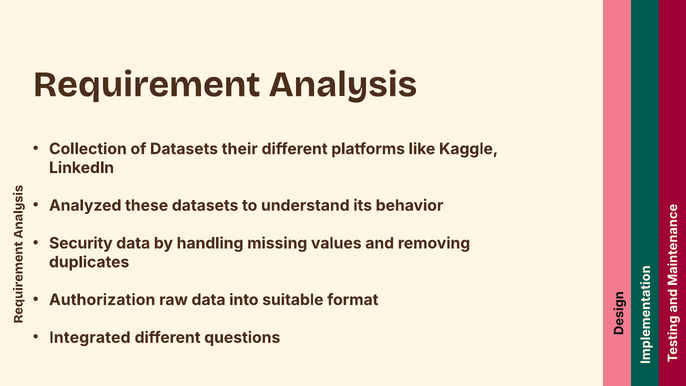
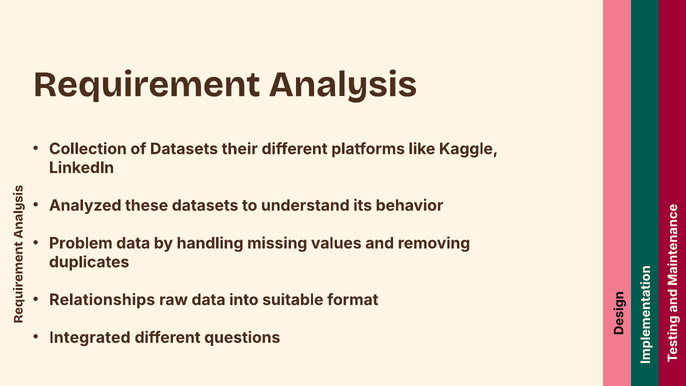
Security: Security -> Problem (81, 243)
Authorization: Authorization -> Relationships (102, 300)
